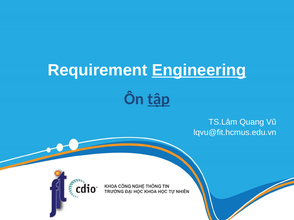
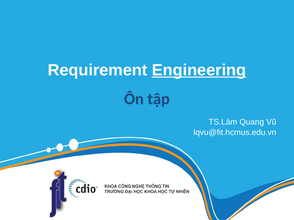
tập underline: present -> none (159, 99)
